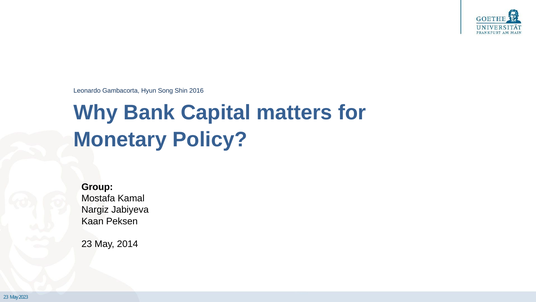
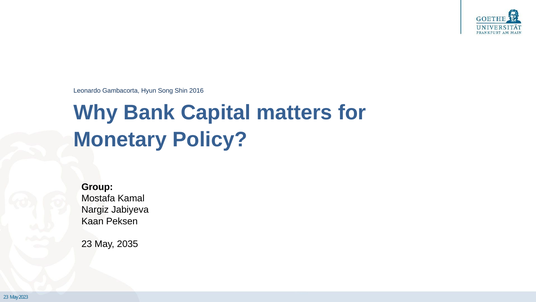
2014: 2014 -> 2035 (128, 244)
